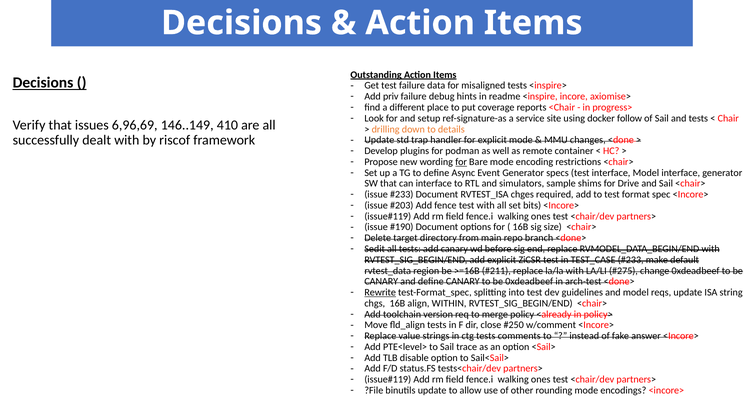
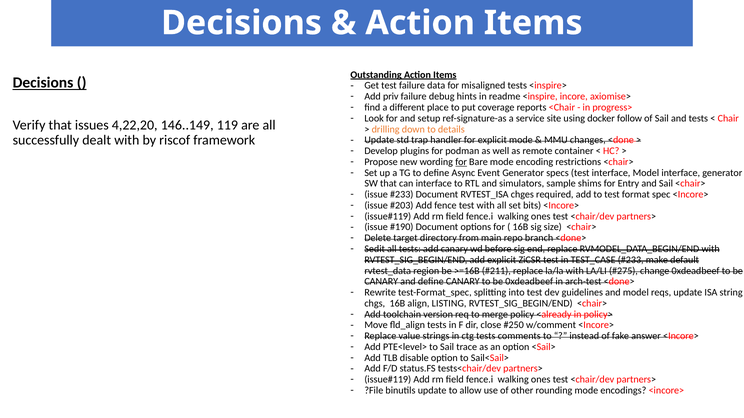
6,96,69: 6,96,69 -> 4,22,20 (135, 125)
410: 410 -> 119 (227, 125)
Drive: Drive -> Entry (628, 184)
Rewrite underline: present -> none (380, 293)
WITHIN: WITHIN -> LISTING (449, 304)
